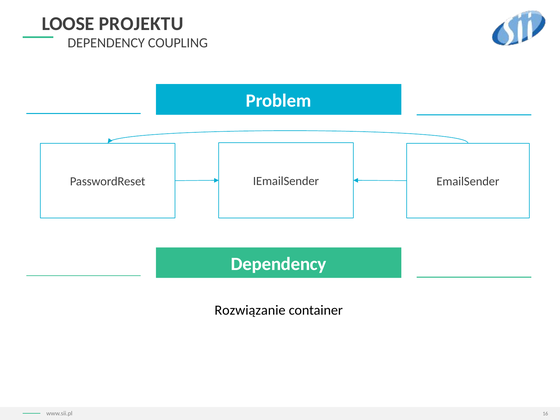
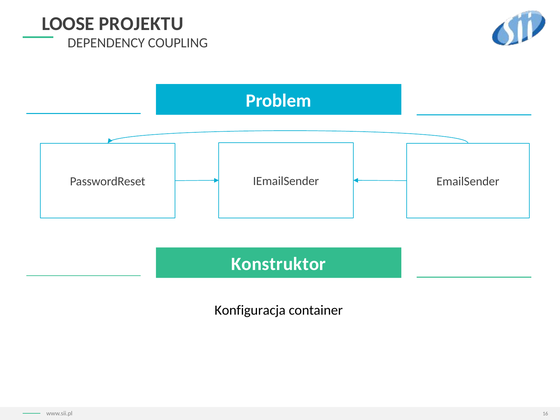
Dependency: Dependency -> Konstruktor (279, 264)
Rozwiązanie: Rozwiązanie -> Konfiguracja (250, 310)
